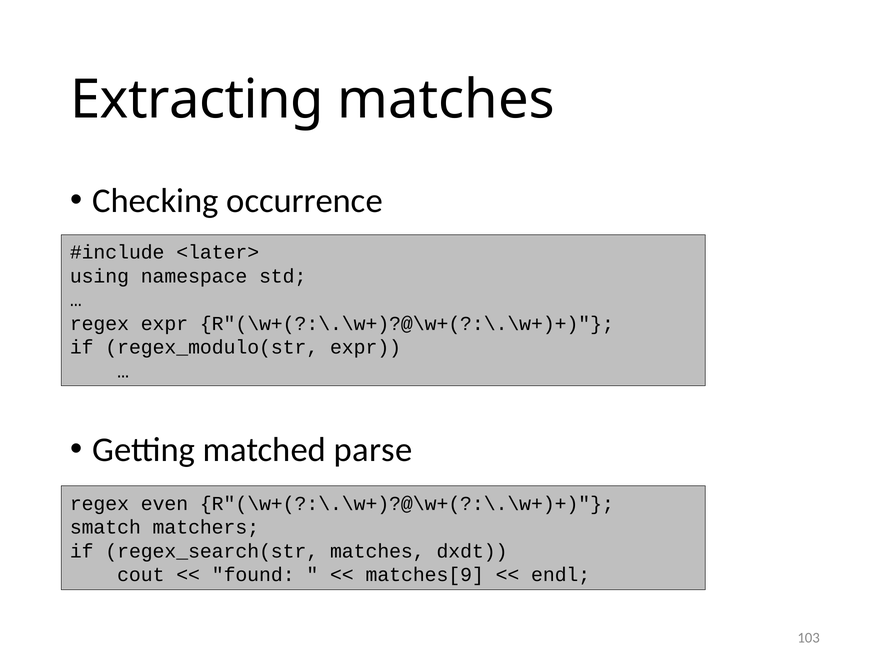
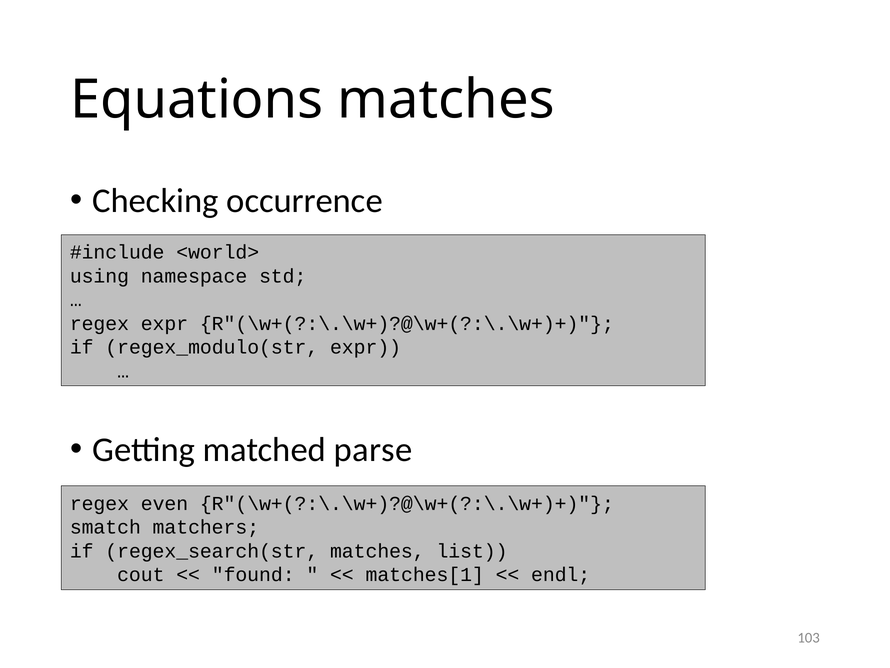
Extracting: Extracting -> Equations (197, 100)
<later>: <later> -> <world> (218, 252)
dxdt: dxdt -> list (472, 551)
matches[9: matches[9 -> matches[1 (425, 574)
